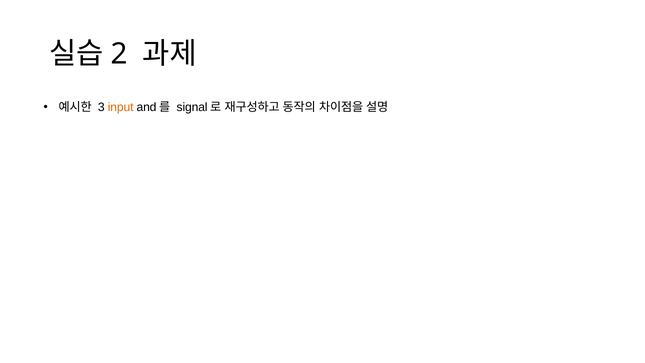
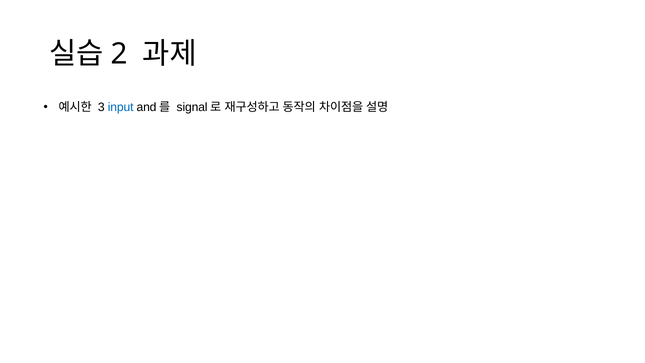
input colour: orange -> blue (121, 107)
